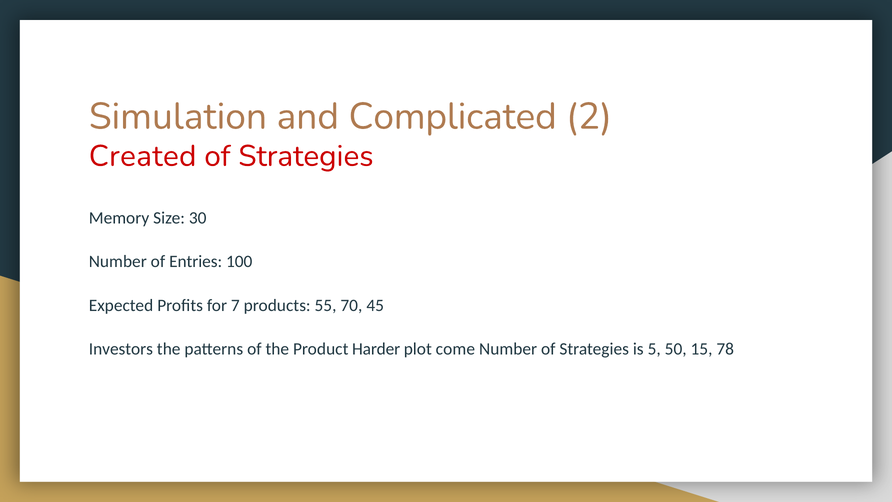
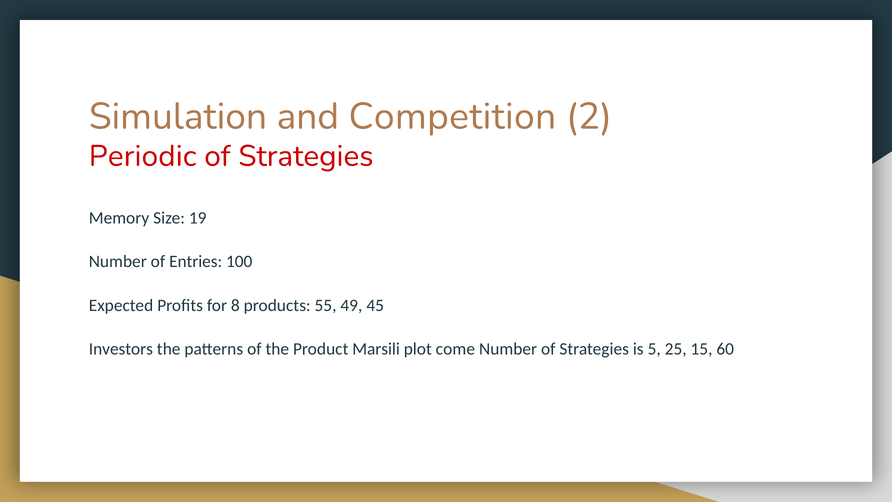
Complicated: Complicated -> Competition (452, 116)
Created: Created -> Periodic (143, 156)
30: 30 -> 19 (198, 218)
7: 7 -> 8 (235, 305)
70: 70 -> 49 (351, 305)
Harder: Harder -> Marsili (376, 349)
50: 50 -> 25 (676, 349)
78: 78 -> 60 (725, 349)
